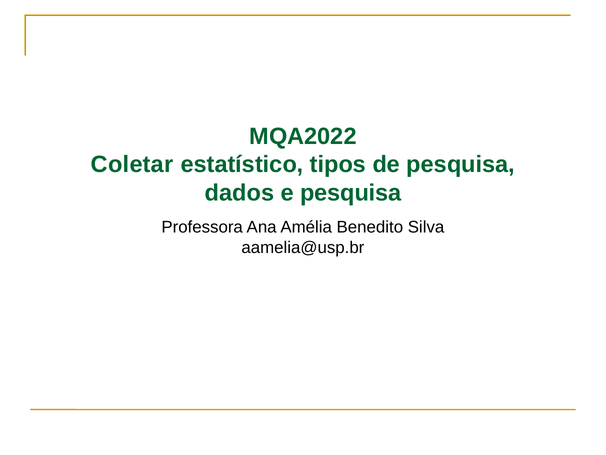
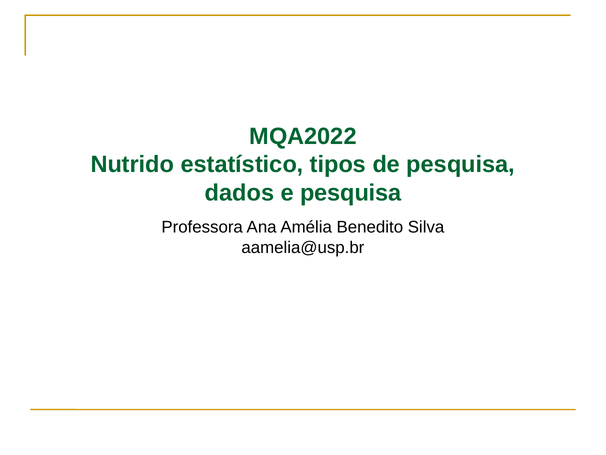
Coletar: Coletar -> Nutrido (132, 164)
